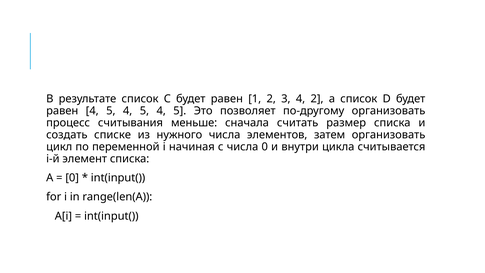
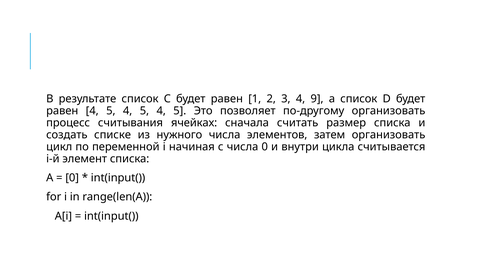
4 2: 2 -> 9 (317, 99)
меньше: меньше -> ячейках (194, 123)
